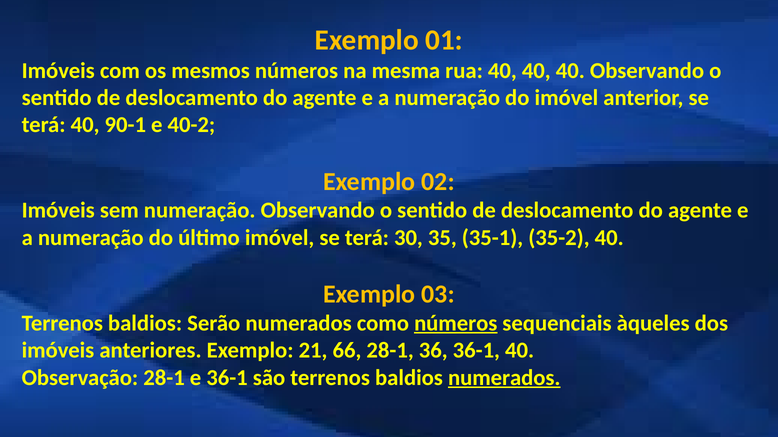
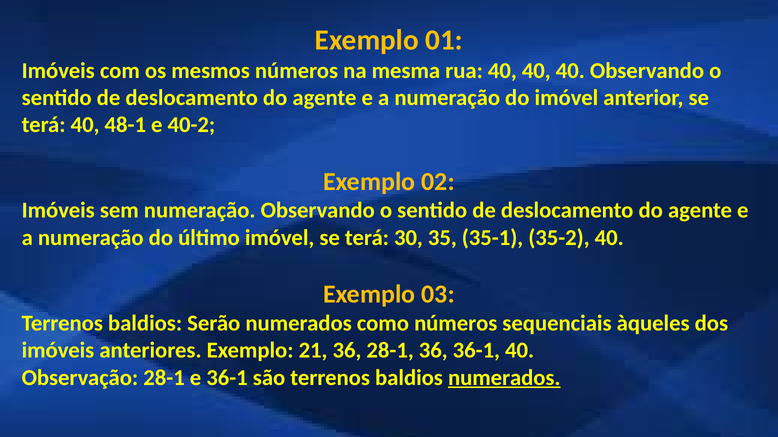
90-1: 90-1 -> 48-1 (125, 125)
números underline: present -> none (456, 324)
21 66: 66 -> 36 (347, 351)
